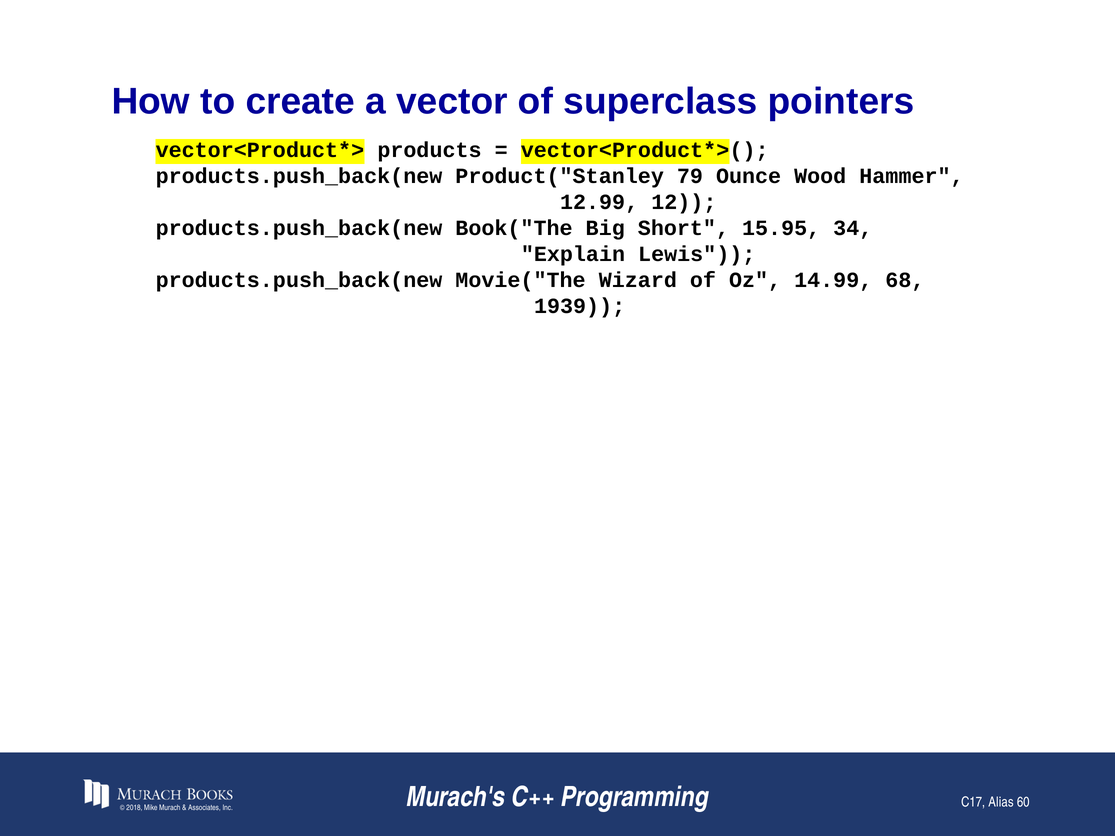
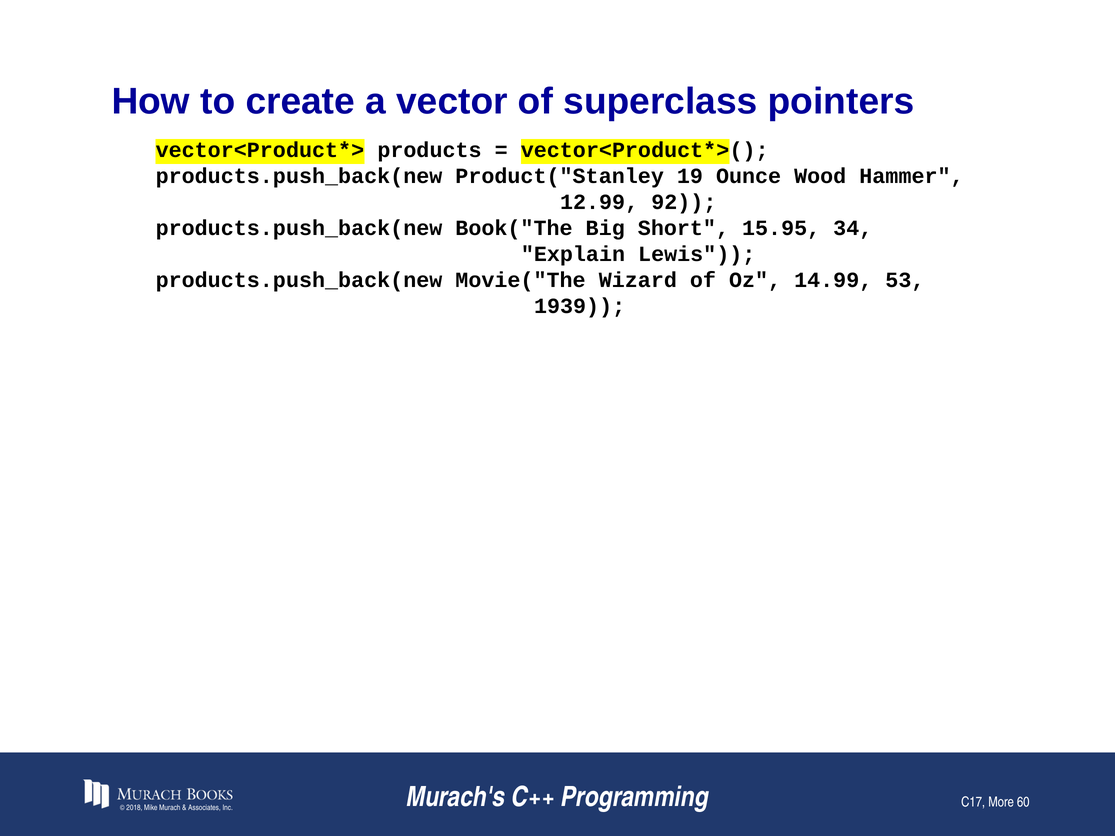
79: 79 -> 19 (690, 176)
12: 12 -> 92 (684, 202)
68: 68 -> 53 (905, 280)
Alias: Alias -> More (1001, 802)
